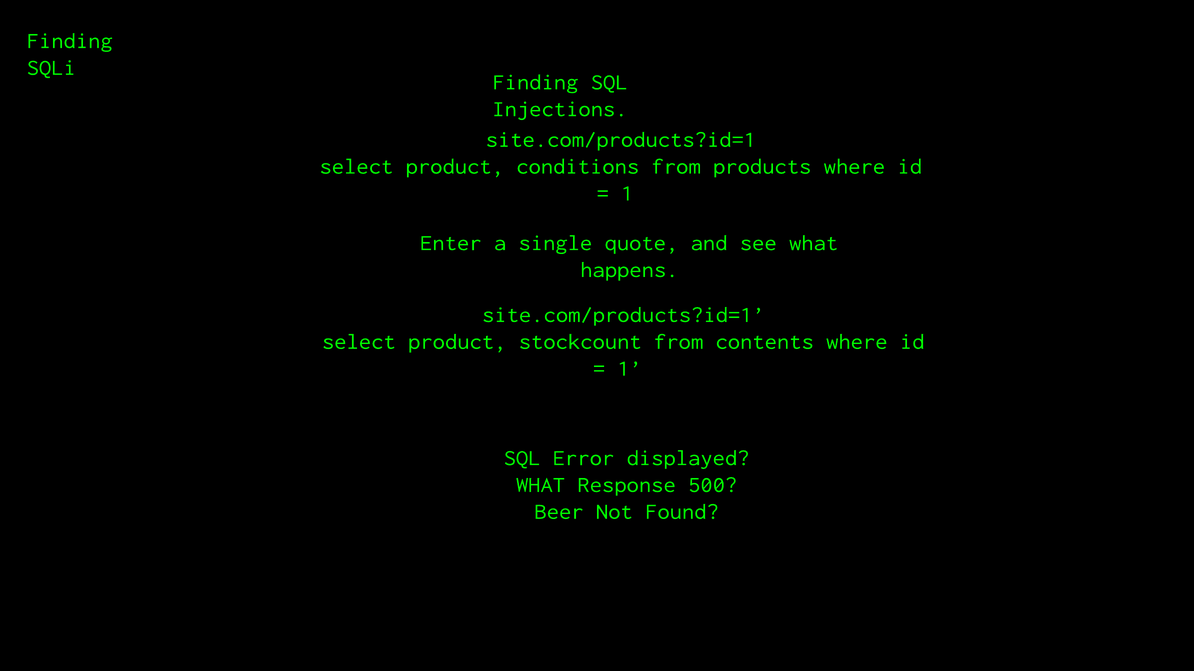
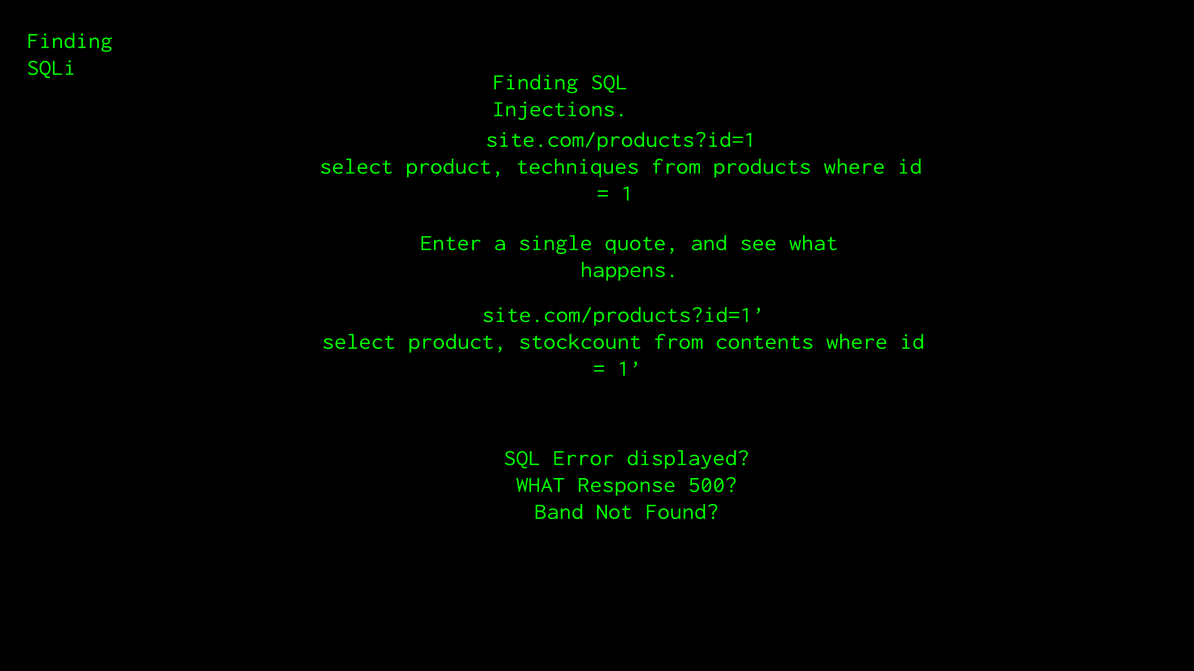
conditions: conditions -> techniques (578, 166)
Beer: Beer -> Band (559, 512)
